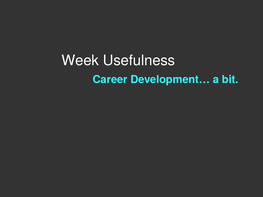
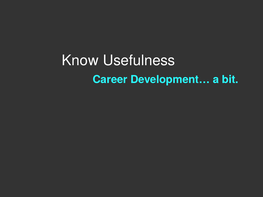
Week: Week -> Know (80, 61)
